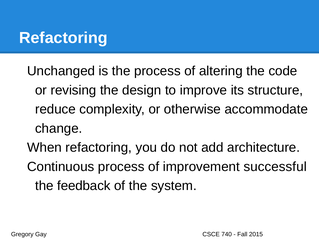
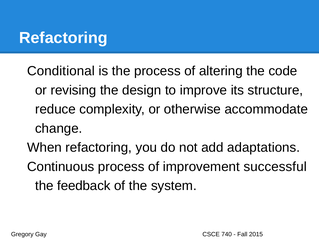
Unchanged: Unchanged -> Conditional (61, 71)
architecture: architecture -> adaptations (264, 148)
